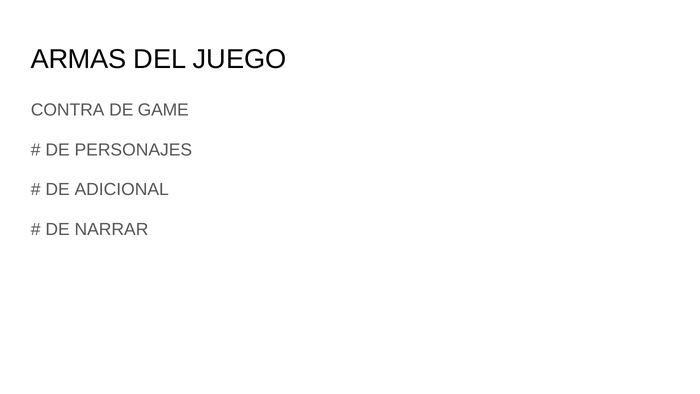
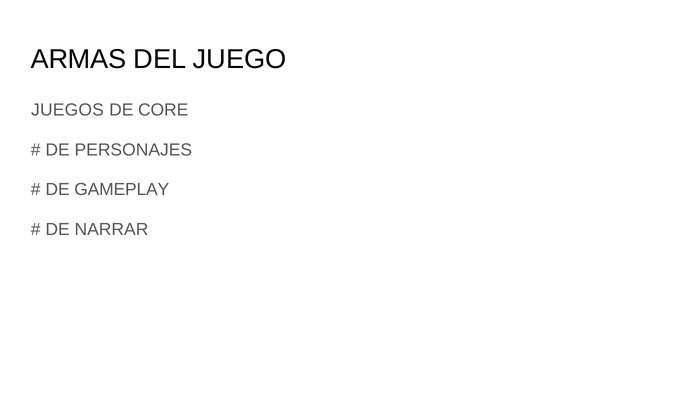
CONTRA: CONTRA -> JUEGOS (67, 110)
GAME: GAME -> CORE (163, 110)
ADICIONAL: ADICIONAL -> GAMEPLAY (122, 189)
